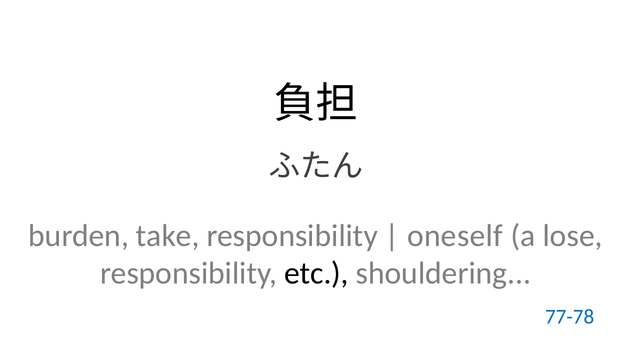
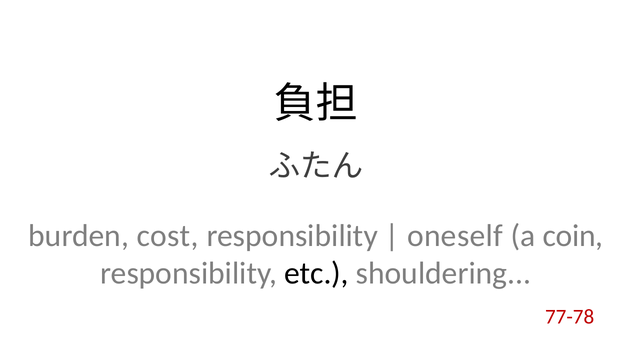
take: take -> cost (168, 236)
lose: lose -> coin (573, 236)
77-78 colour: blue -> red (570, 317)
